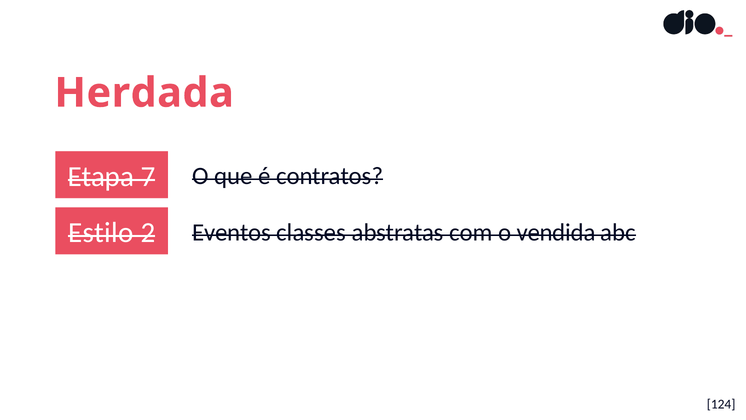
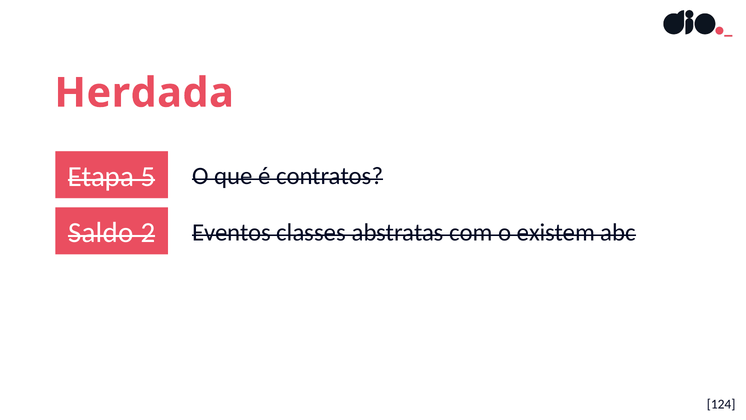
7: 7 -> 5 (148, 177)
Estilo: Estilo -> Saldo (101, 233)
vendida: vendida -> existem (556, 232)
